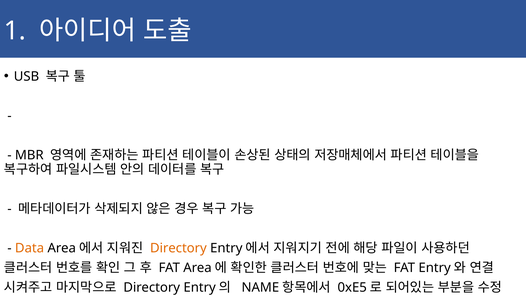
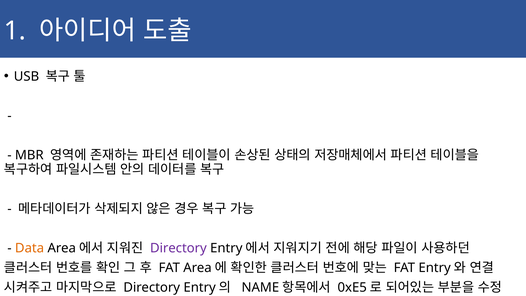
Directory colour: orange -> purple (178, 248)
